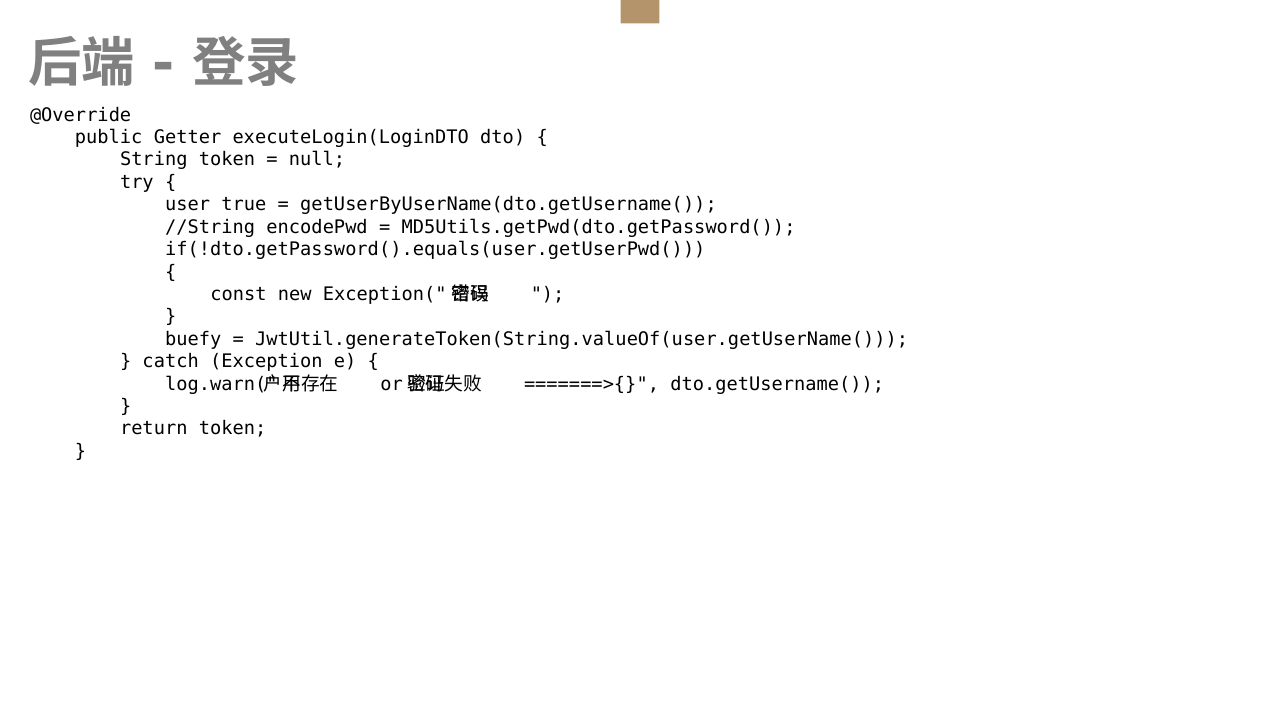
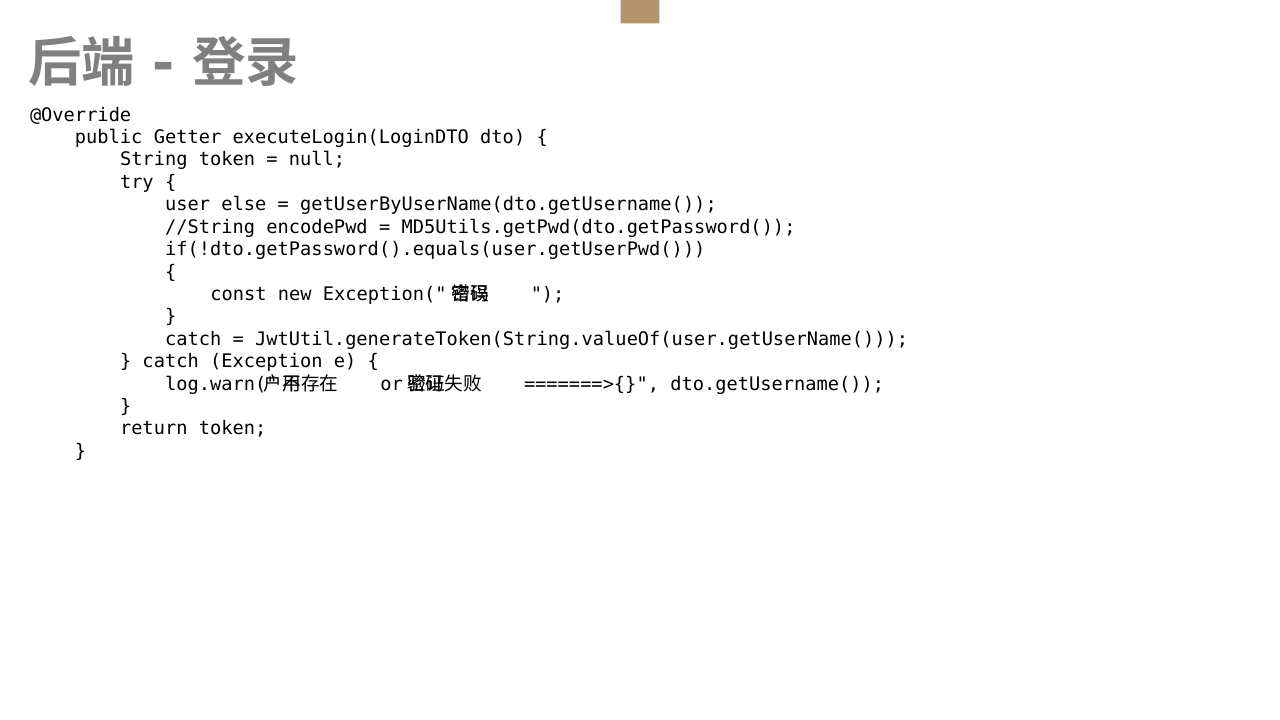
true: true -> else (244, 205)
buefy: buefy -> catch (193, 339)
